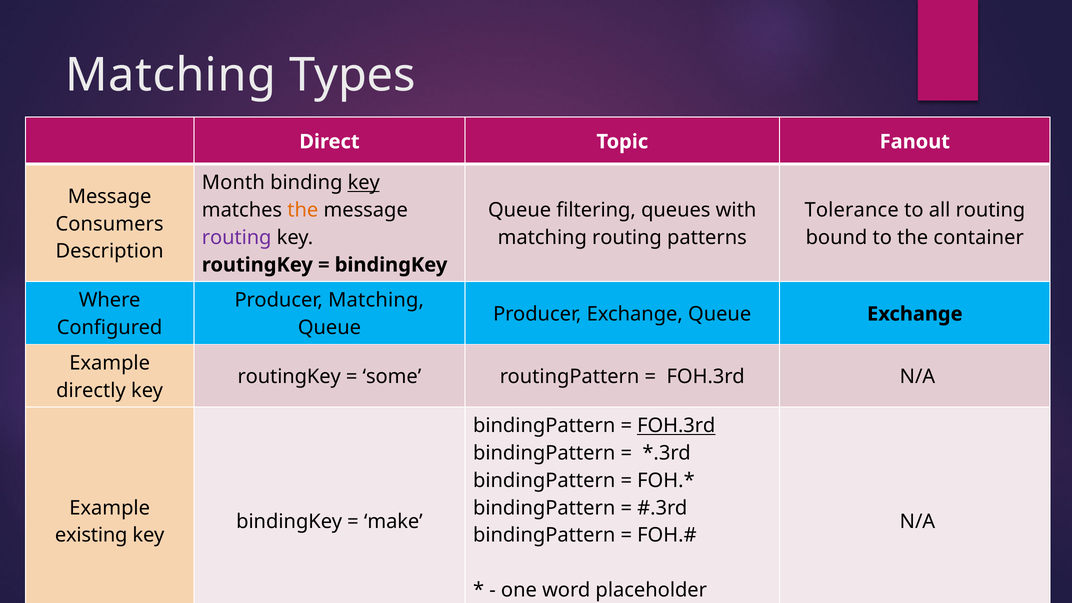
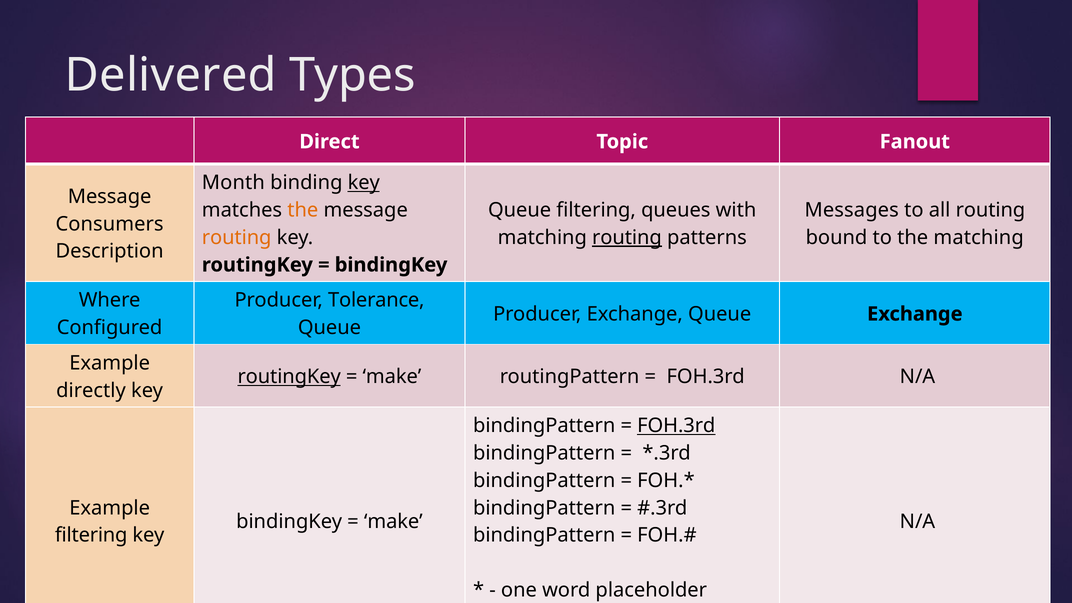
Matching: Matching -> Delivered (171, 75)
Tolerance: Tolerance -> Messages (852, 210)
routing colour: purple -> orange (237, 238)
routing underline: none -> present (627, 238)
the container: container -> matching (979, 238)
Producer Matching: Matching -> Tolerance (376, 300)
routingKey underline: none -> present (289, 377)
some: some -> make (392, 377)
existing: existing -> filtering (91, 535)
